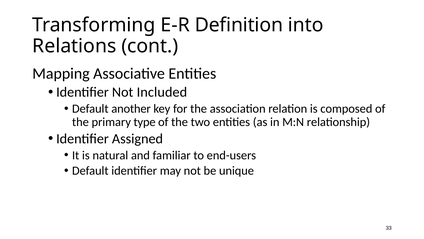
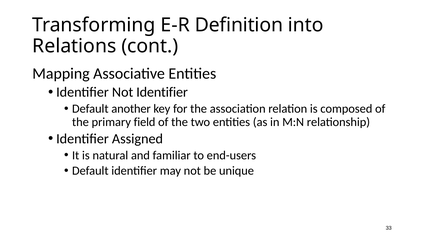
Not Included: Included -> Identifier (162, 92)
type: type -> field (145, 122)
